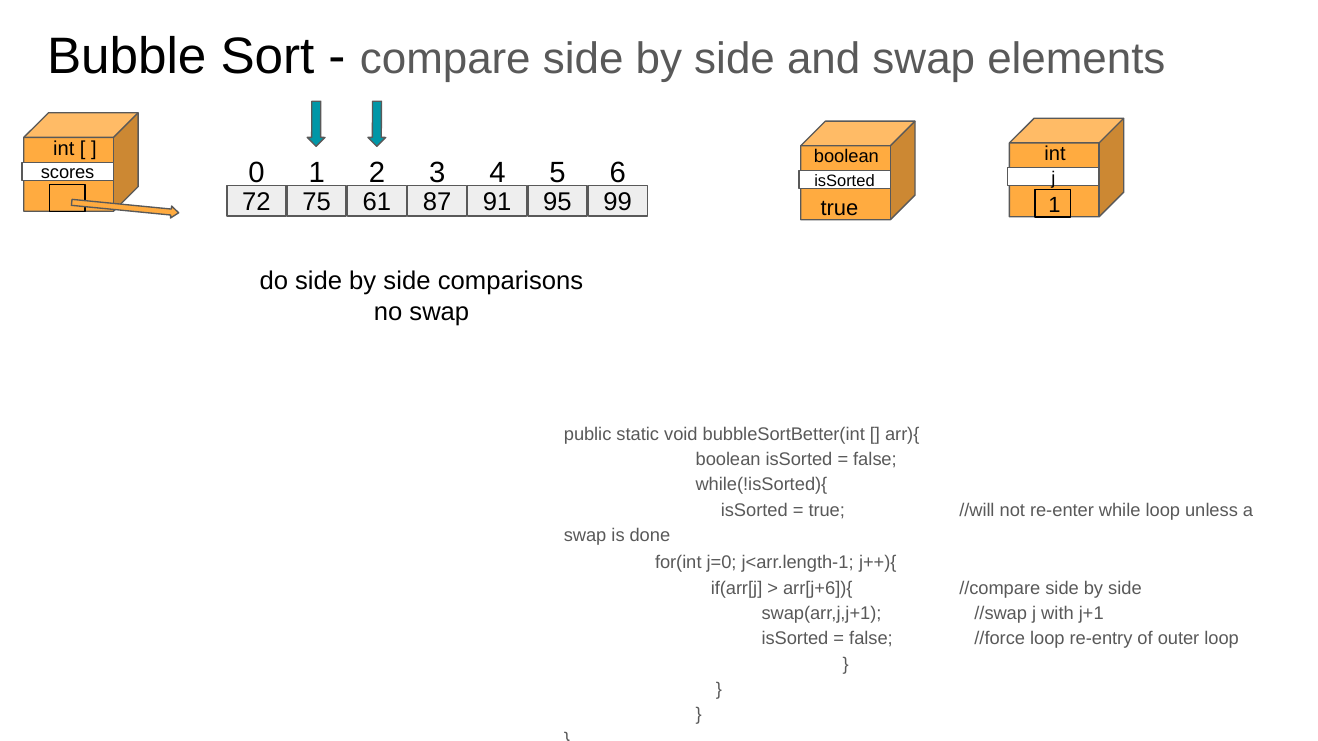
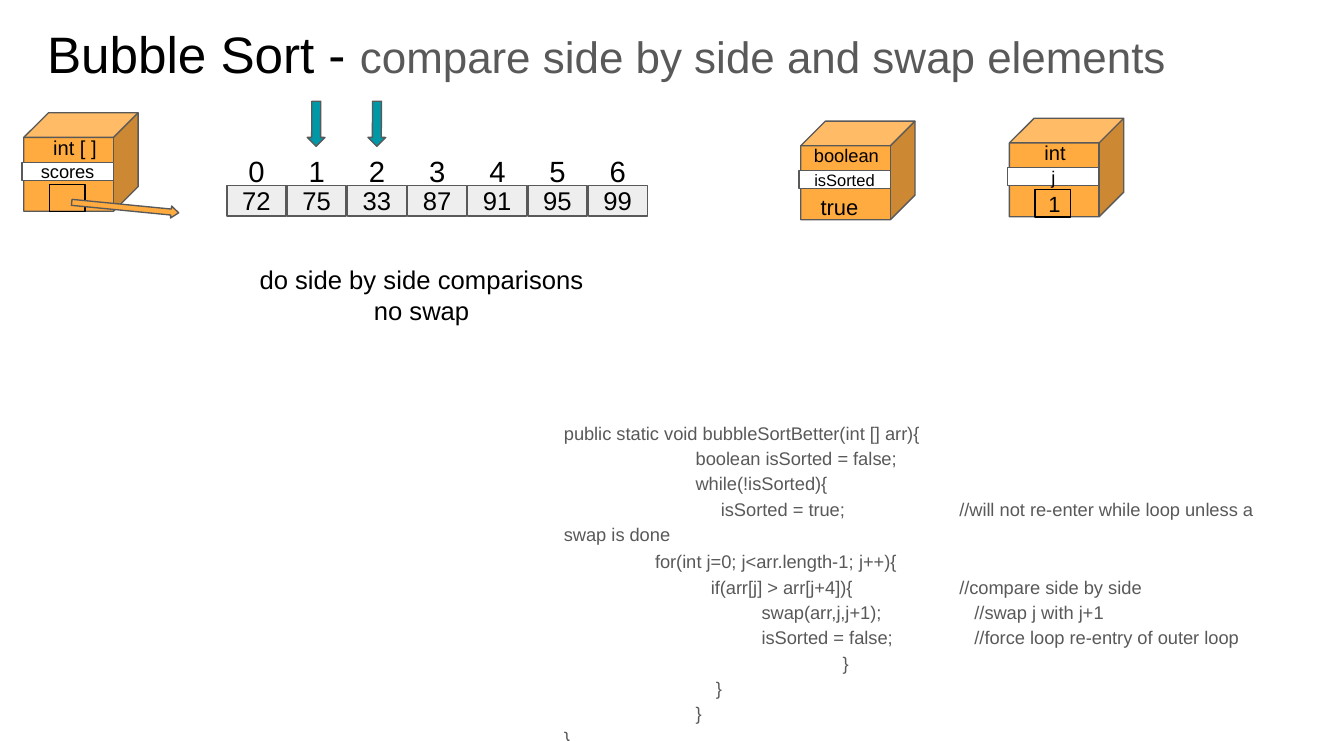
61: 61 -> 33 (377, 203)
arr[j+6]){: arr[j+6]){ -> arr[j+4]){ (818, 589)
